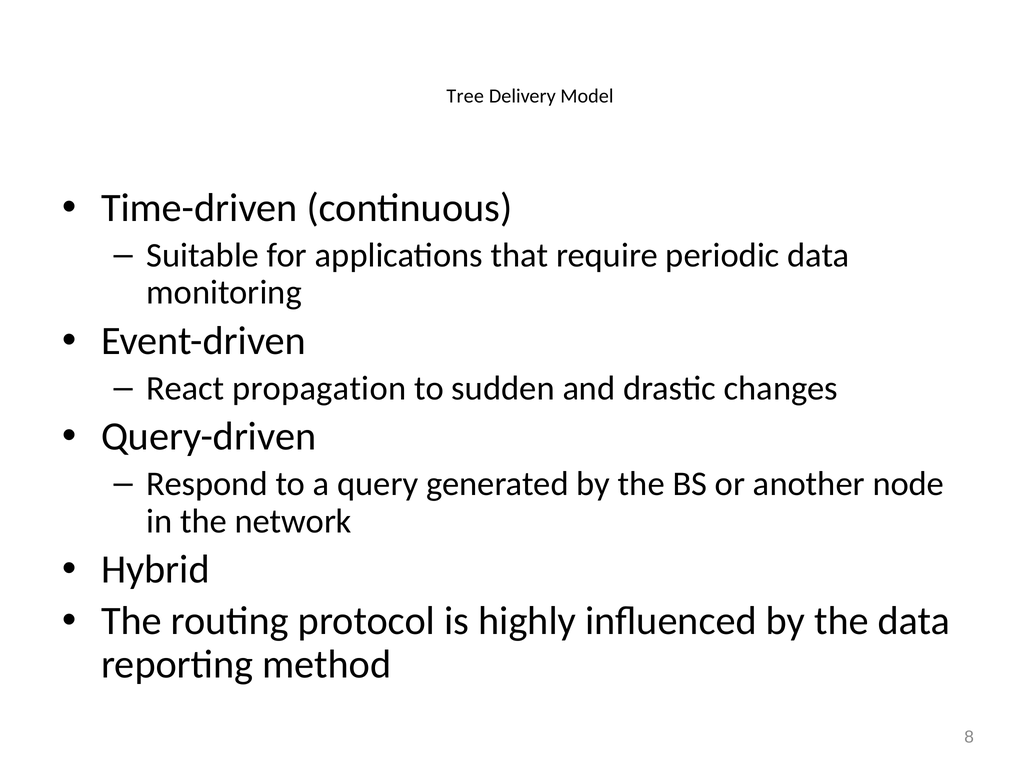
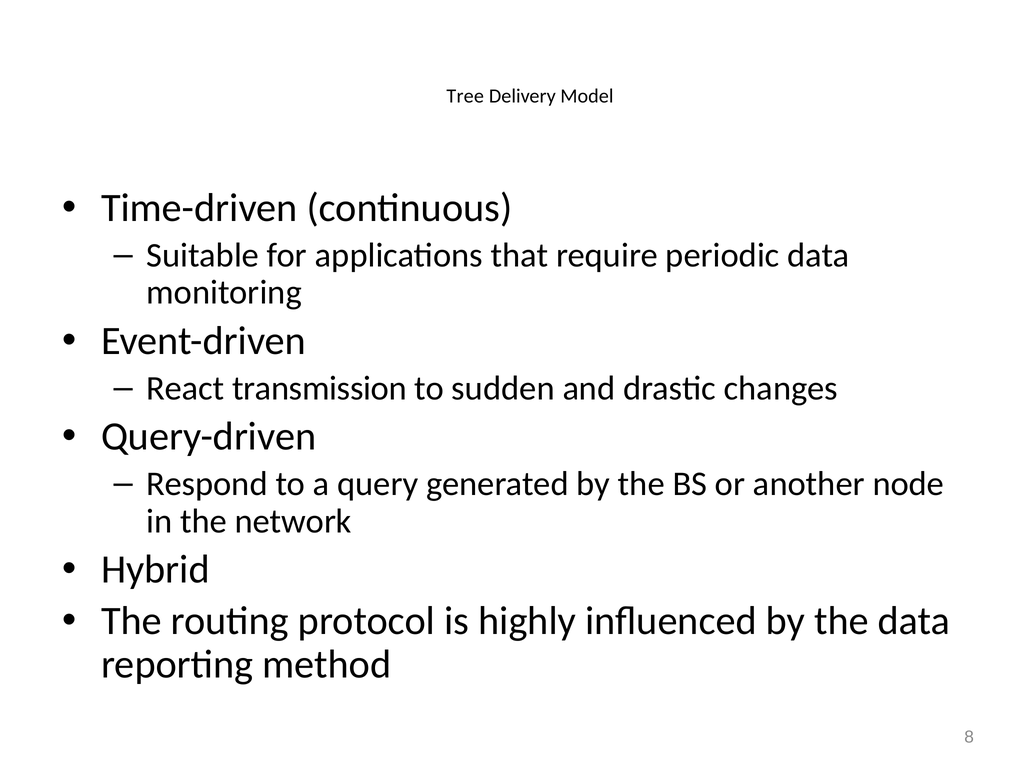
propagation: propagation -> transmission (319, 388)
